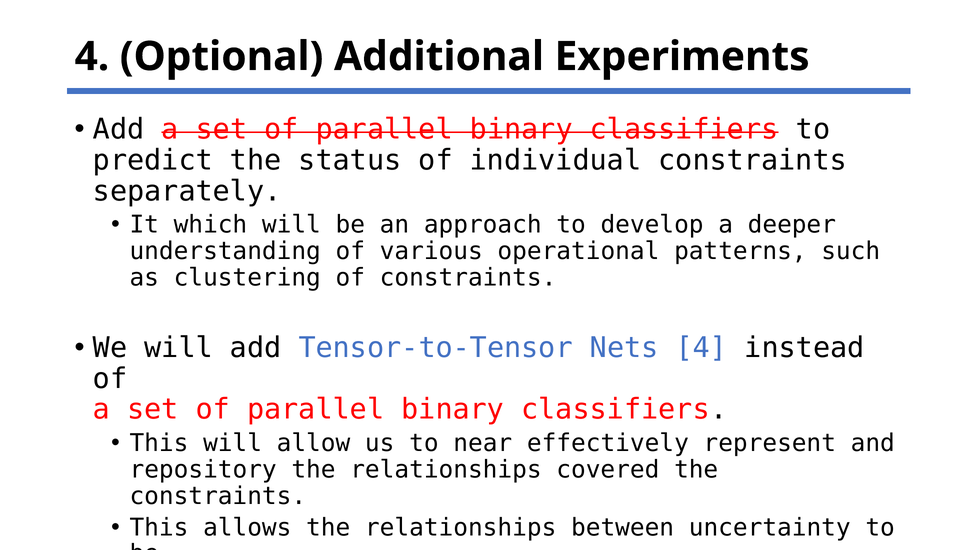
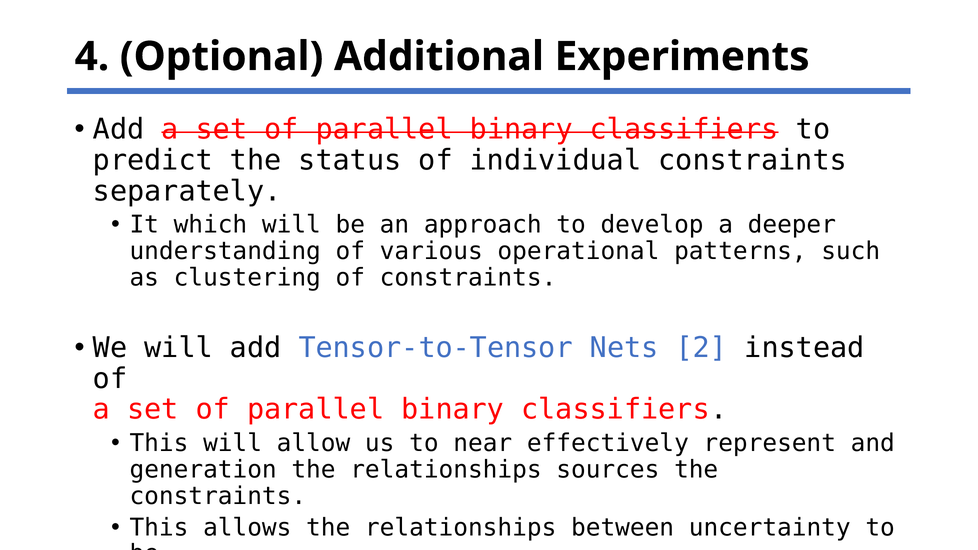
Nets 4: 4 -> 2 (701, 348)
repository: repository -> generation (203, 470)
covered: covered -> sources (608, 470)
